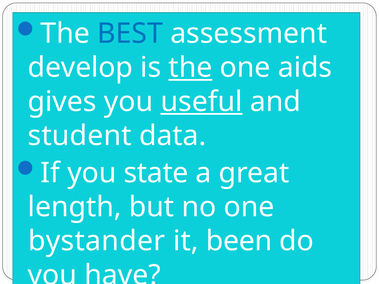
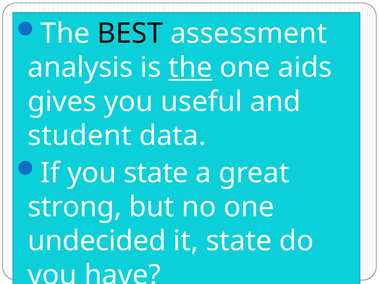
BEST colour: blue -> black (130, 34)
develop: develop -> analysis (80, 68)
useful underline: present -> none (202, 102)
length: length -> strong (75, 207)
bystander: bystander -> undecided (97, 241)
it been: been -> state (239, 241)
